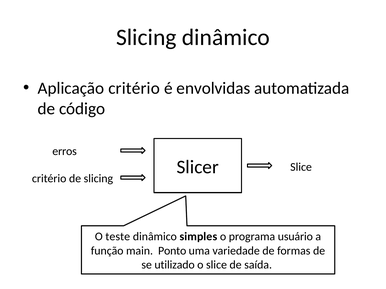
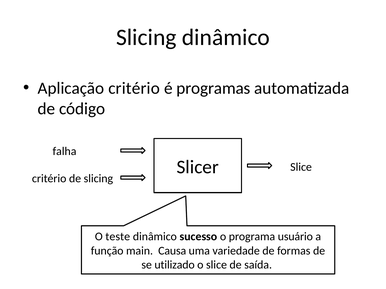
envolvidas: envolvidas -> programas (213, 88)
erros: erros -> falha (64, 152)
simples: simples -> sucesso (198, 237)
Ponto: Ponto -> Causa (172, 251)
